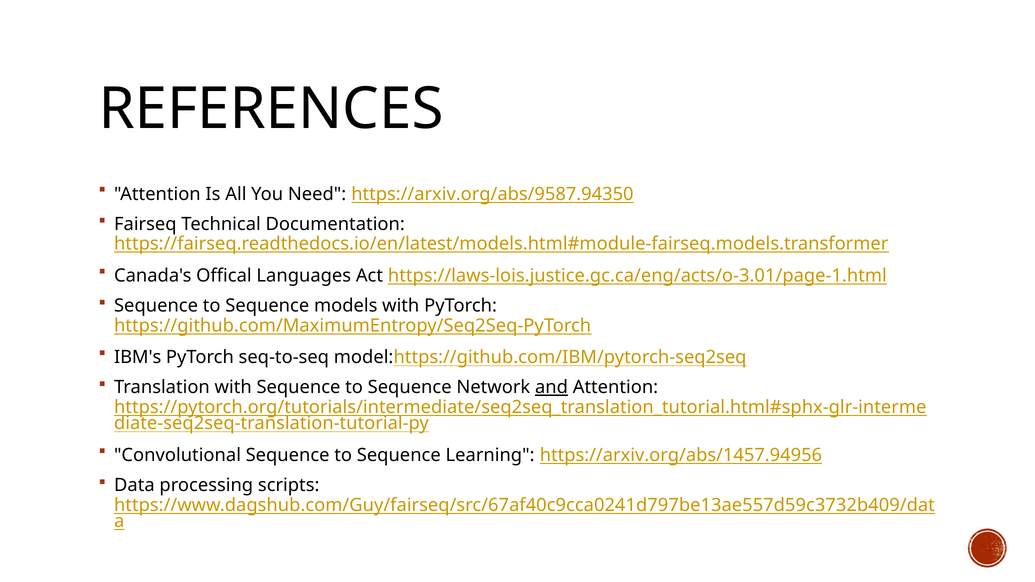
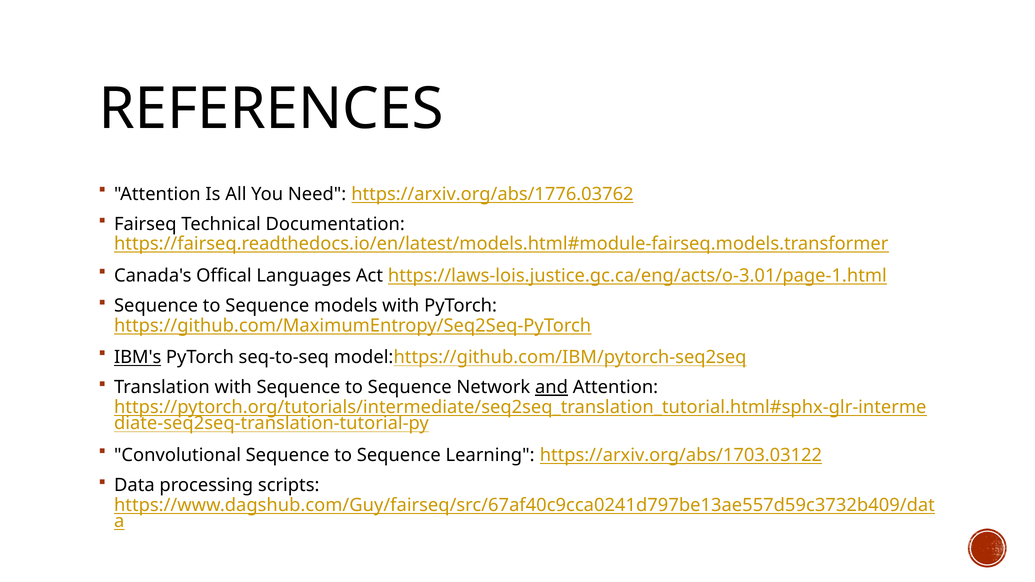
https://arxiv.org/abs/9587.94350: https://arxiv.org/abs/9587.94350 -> https://arxiv.org/abs/1776.03762 (492, 194)
IBM's underline: none -> present (138, 358)
https://arxiv.org/abs/1457.94956: https://arxiv.org/abs/1457.94956 -> https://arxiv.org/abs/1703.03122 (681, 456)
